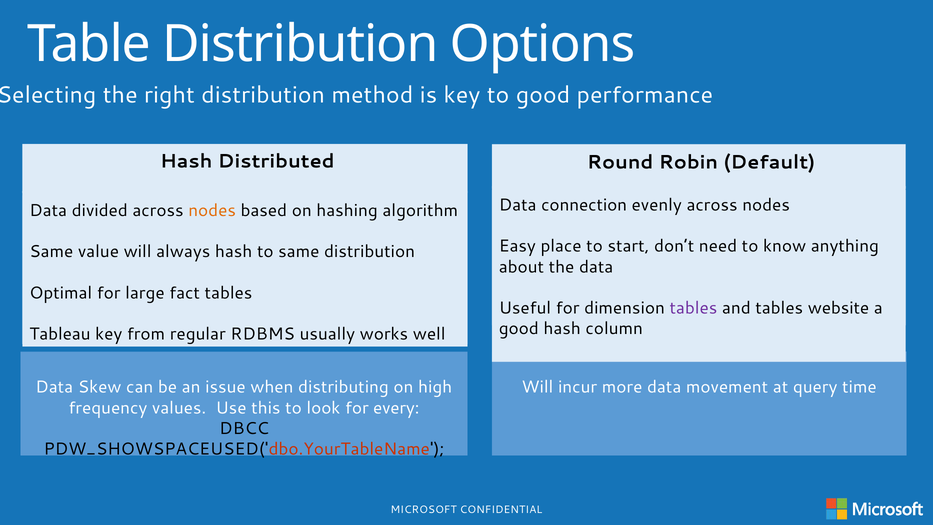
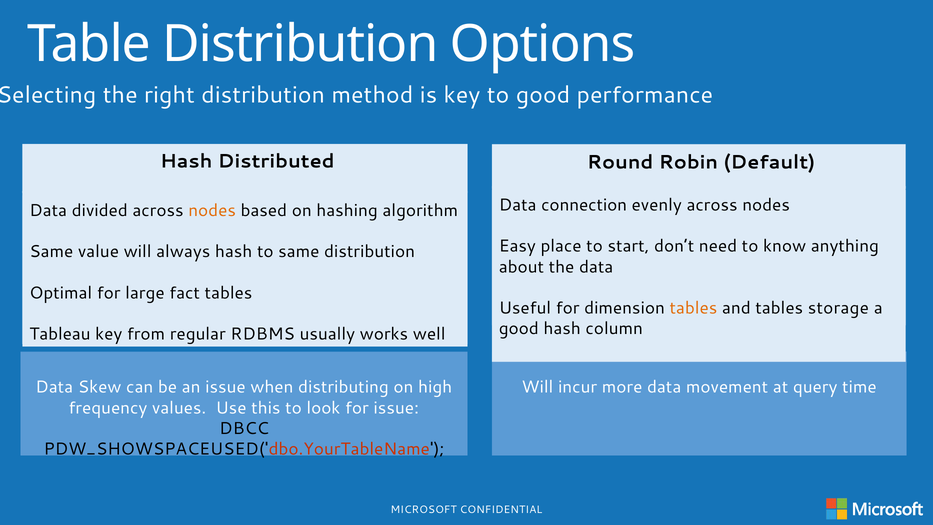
tables colour: purple -> orange (693, 308)
website: website -> storage (838, 308)
for every: every -> issue (396, 408)
